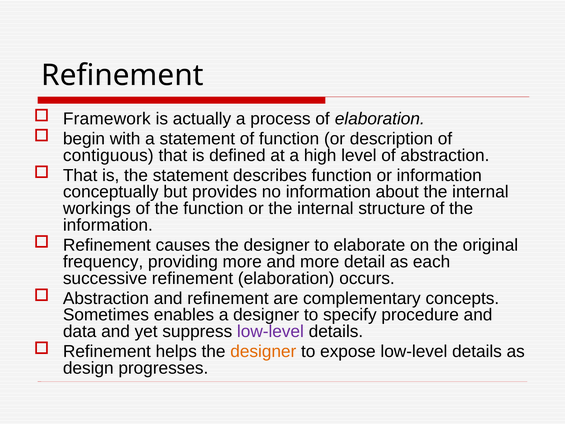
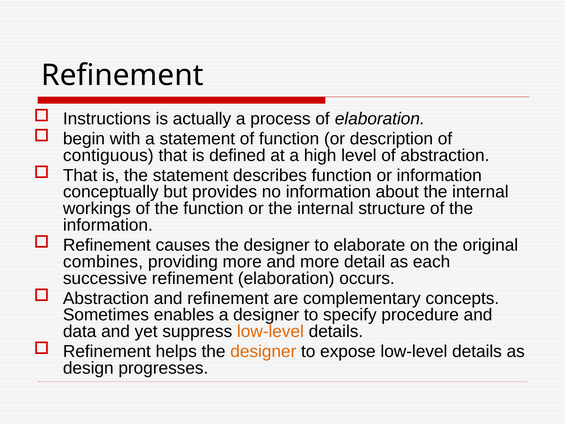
Framework: Framework -> Instructions (107, 119)
frequency: frequency -> combines (103, 262)
low-level colour: purple -> orange (270, 331)
